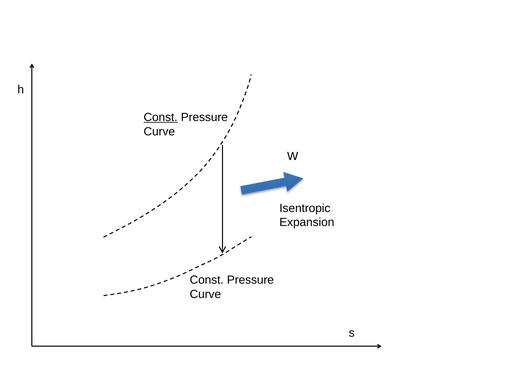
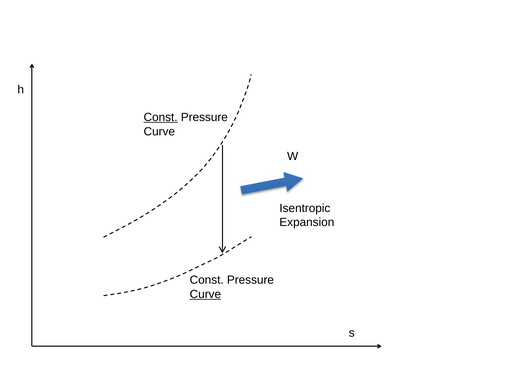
Curve underline: none -> present (205, 294)
